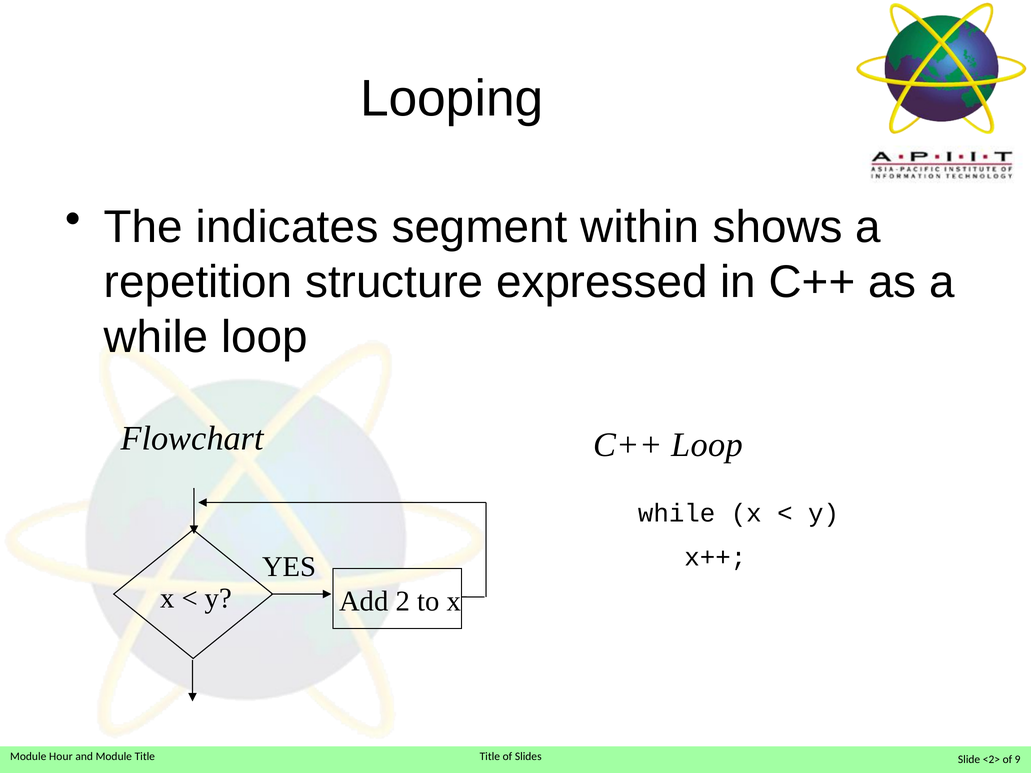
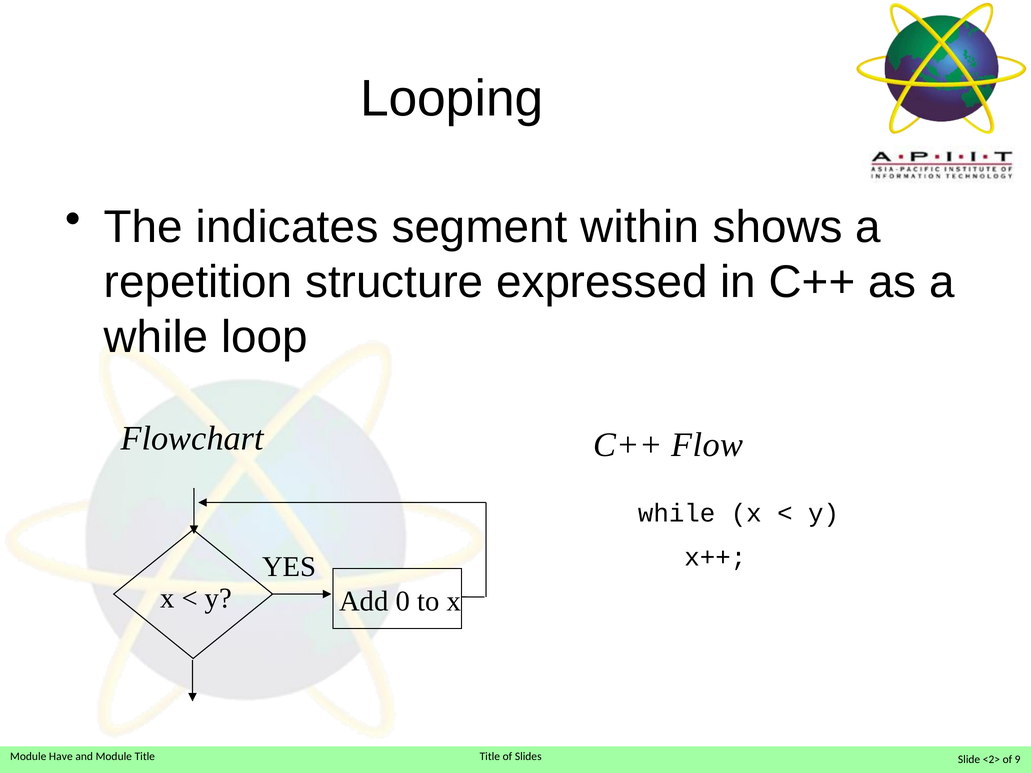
C++ Loop: Loop -> Flow (707, 445)
2: 2 -> 0 (403, 601)
Hour: Hour -> Have (61, 757)
